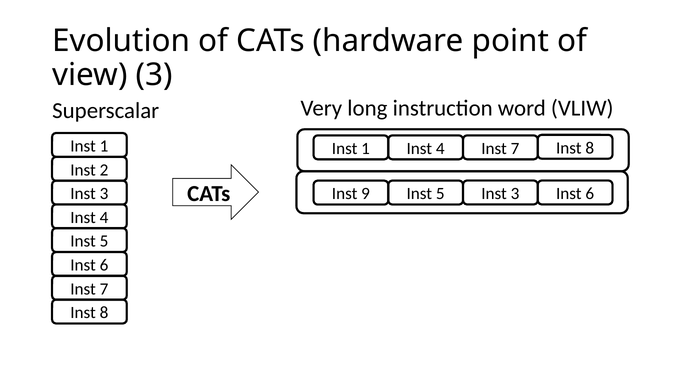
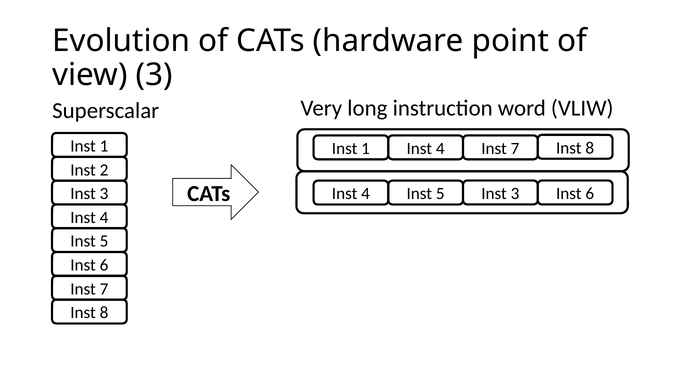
9: 9 -> 4 (366, 194)
